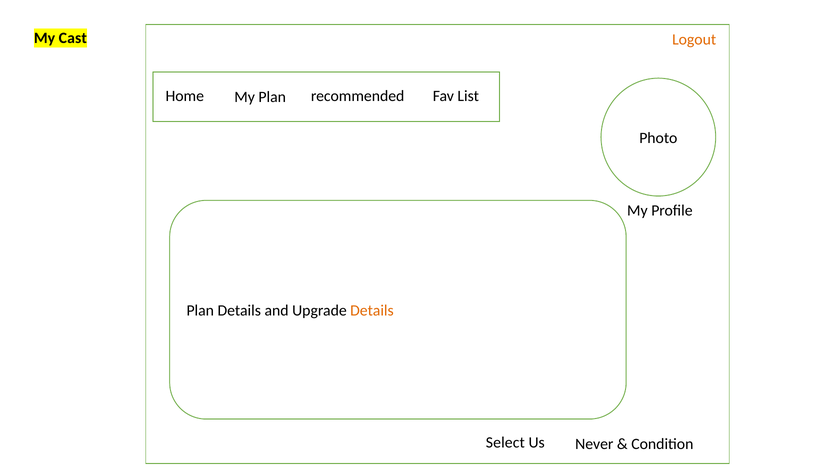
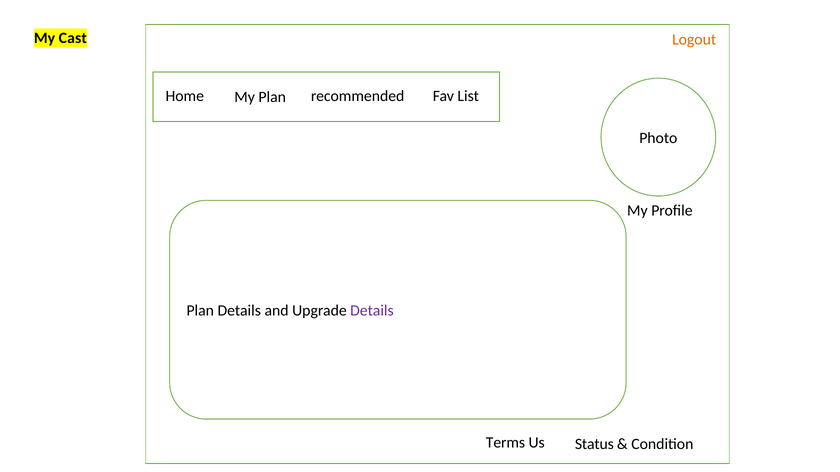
Details colour: orange -> purple (372, 311)
Select: Select -> Terms (505, 443)
Never: Never -> Status (594, 444)
